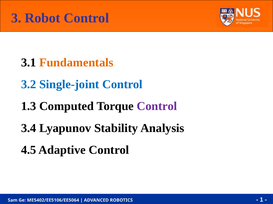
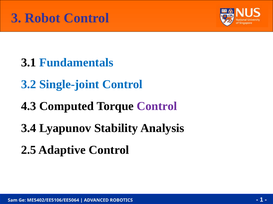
Fundamentals colour: orange -> blue (76, 63)
1.3: 1.3 -> 4.3 (29, 107)
4.5: 4.5 -> 2.5 (29, 150)
